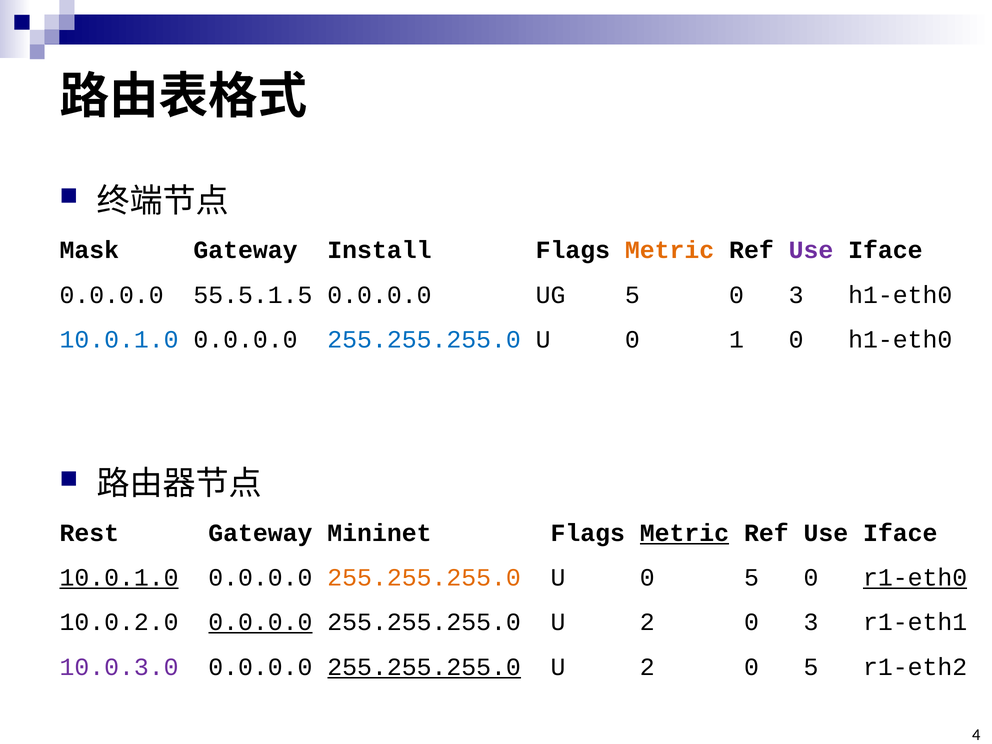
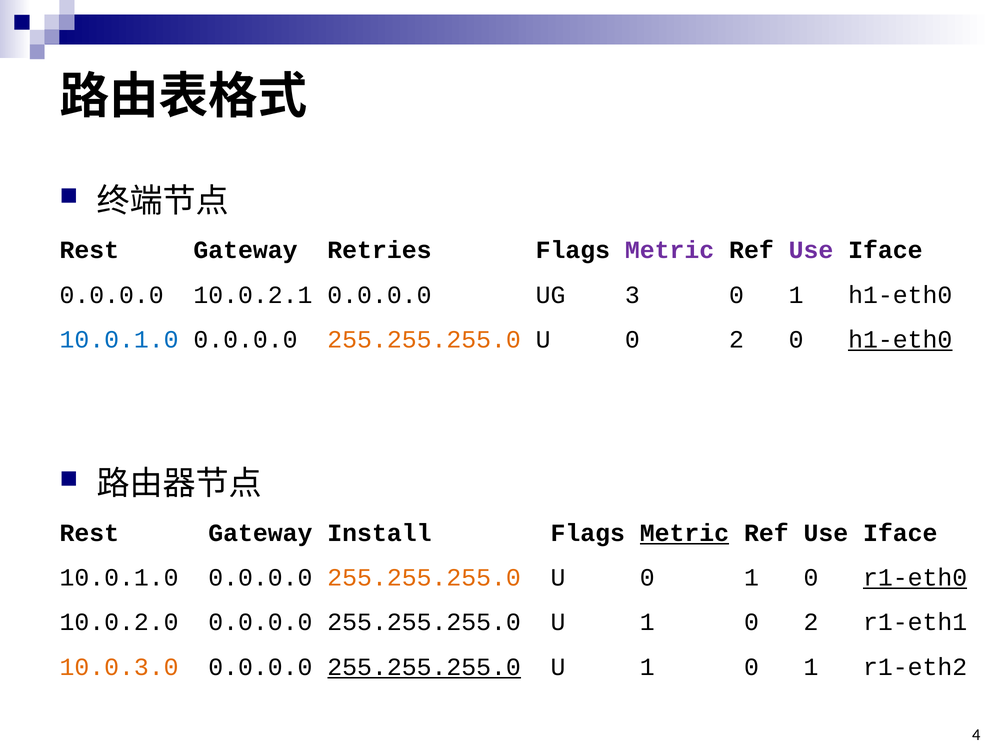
Mask: Mask -> Rest (89, 250)
Install: Install -> Retries (379, 250)
Metric colour: orange -> purple (670, 250)
55.5.1.5: 55.5.1.5 -> 10.0.2.1 (253, 295)
UG 5: 5 -> 3 (632, 295)
3: 3 -> 1 (796, 295)
255.255.255.0 colour: blue -> orange (424, 340)
U 0 1: 1 -> 2 (737, 340)
h1-eth0 underline: none -> present (900, 340)
Mininet: Mininet -> Install (379, 533)
10.0.1.0 underline: present -> none (119, 578)
U 0 5: 5 -> 1 (751, 578)
0.0.0.0 underline: present -> none (260, 622)
2: 2 -> 1 (647, 622)
3: 3 -> 2 (811, 622)
10.0.3.0 colour: purple -> orange (119, 667)
2: 2 -> 1 (647, 667)
5: 5 -> 1 (811, 667)
